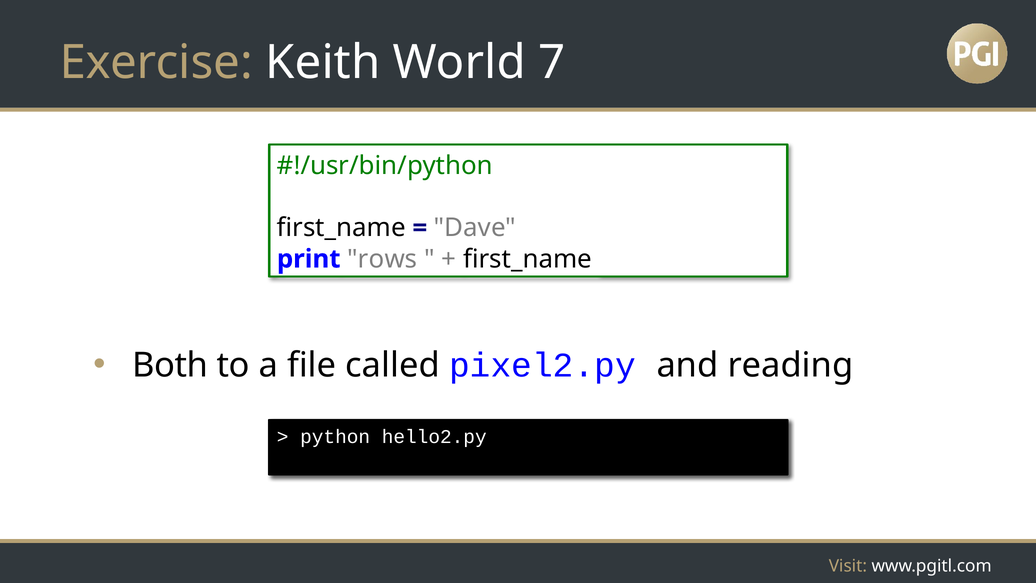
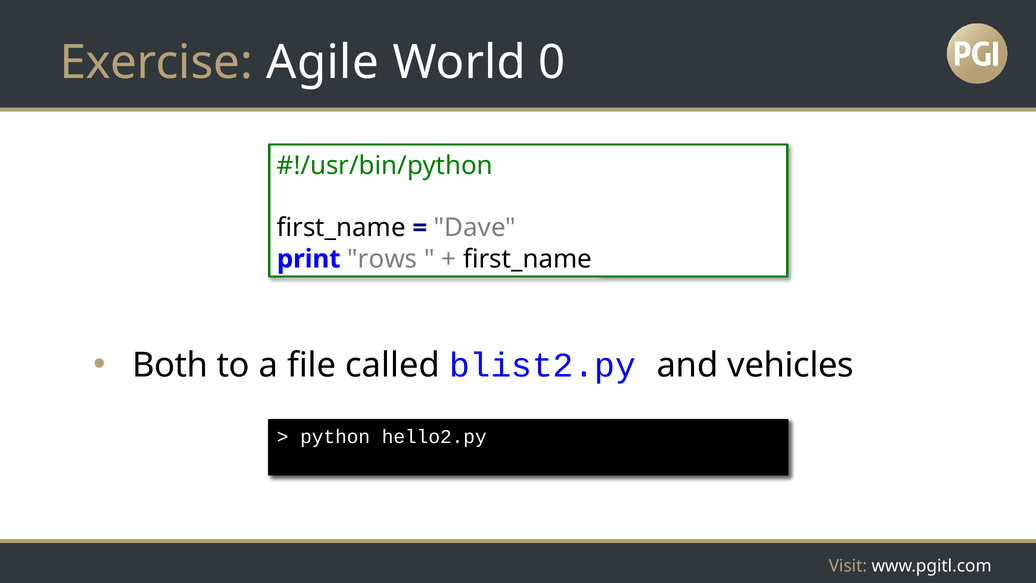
Keith: Keith -> Agile (323, 63)
7: 7 -> 0 (552, 63)
pixel2.py: pixel2.py -> blist2.py (543, 365)
reading: reading -> vehicles (791, 365)
